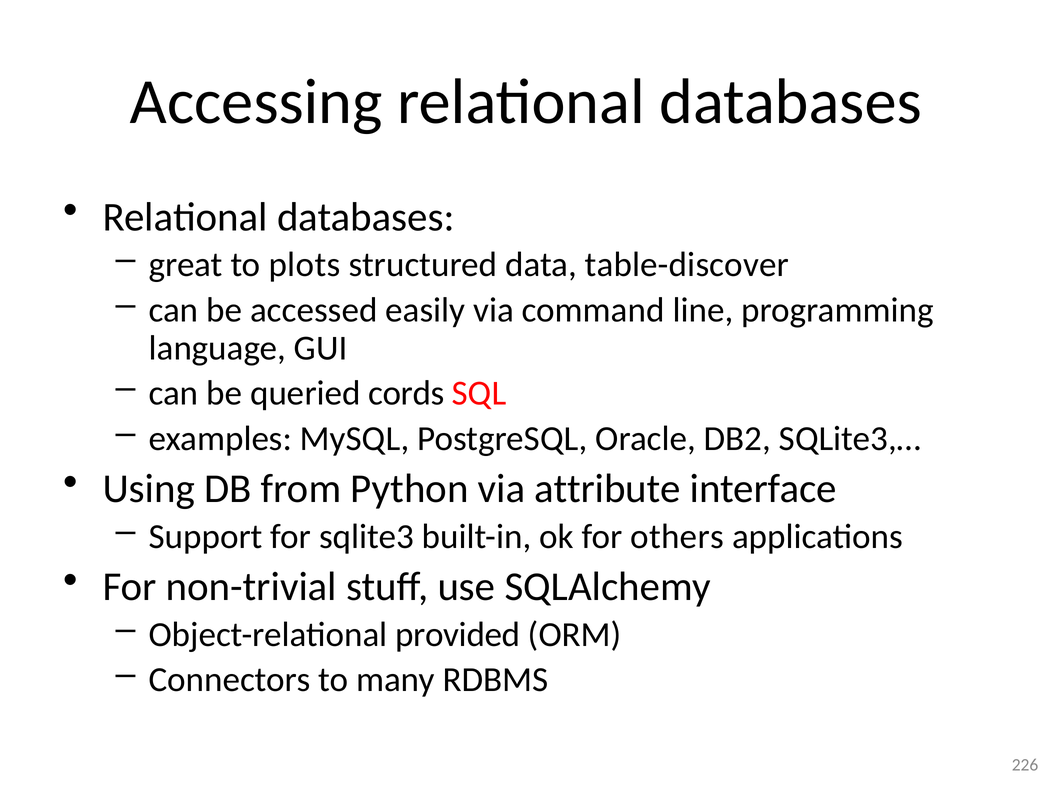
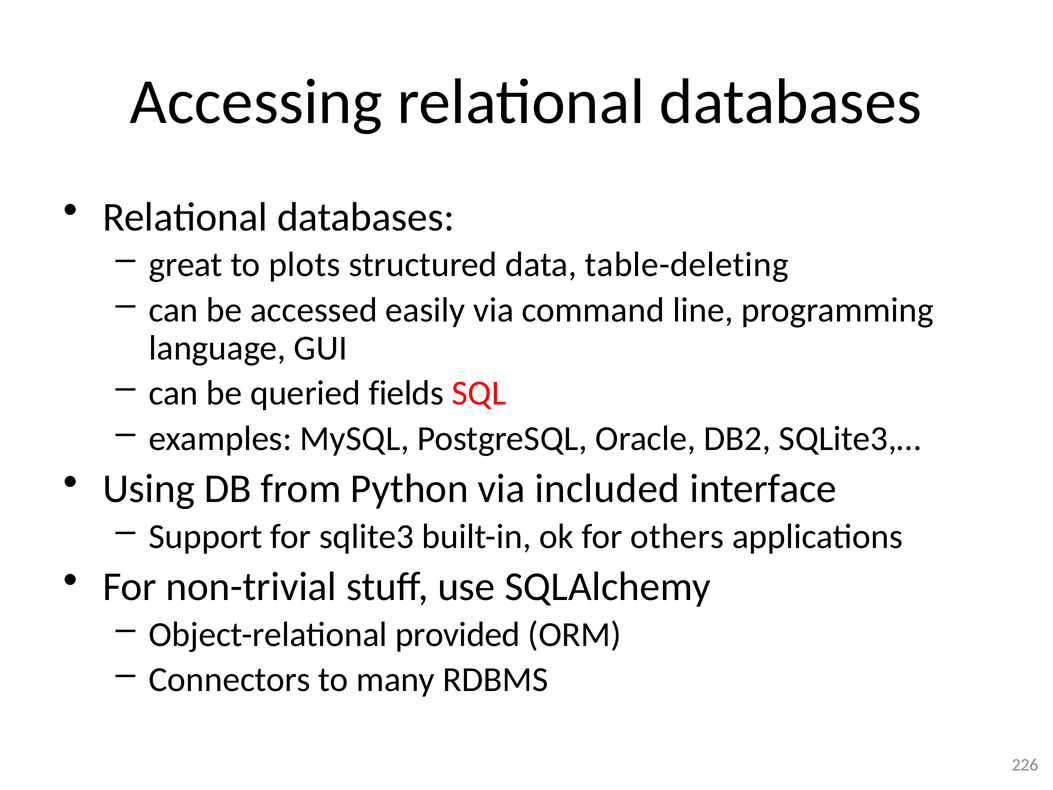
table-discover: table-discover -> table-deleting (687, 265)
cords: cords -> fields (406, 393)
attribute: attribute -> included (607, 489)
